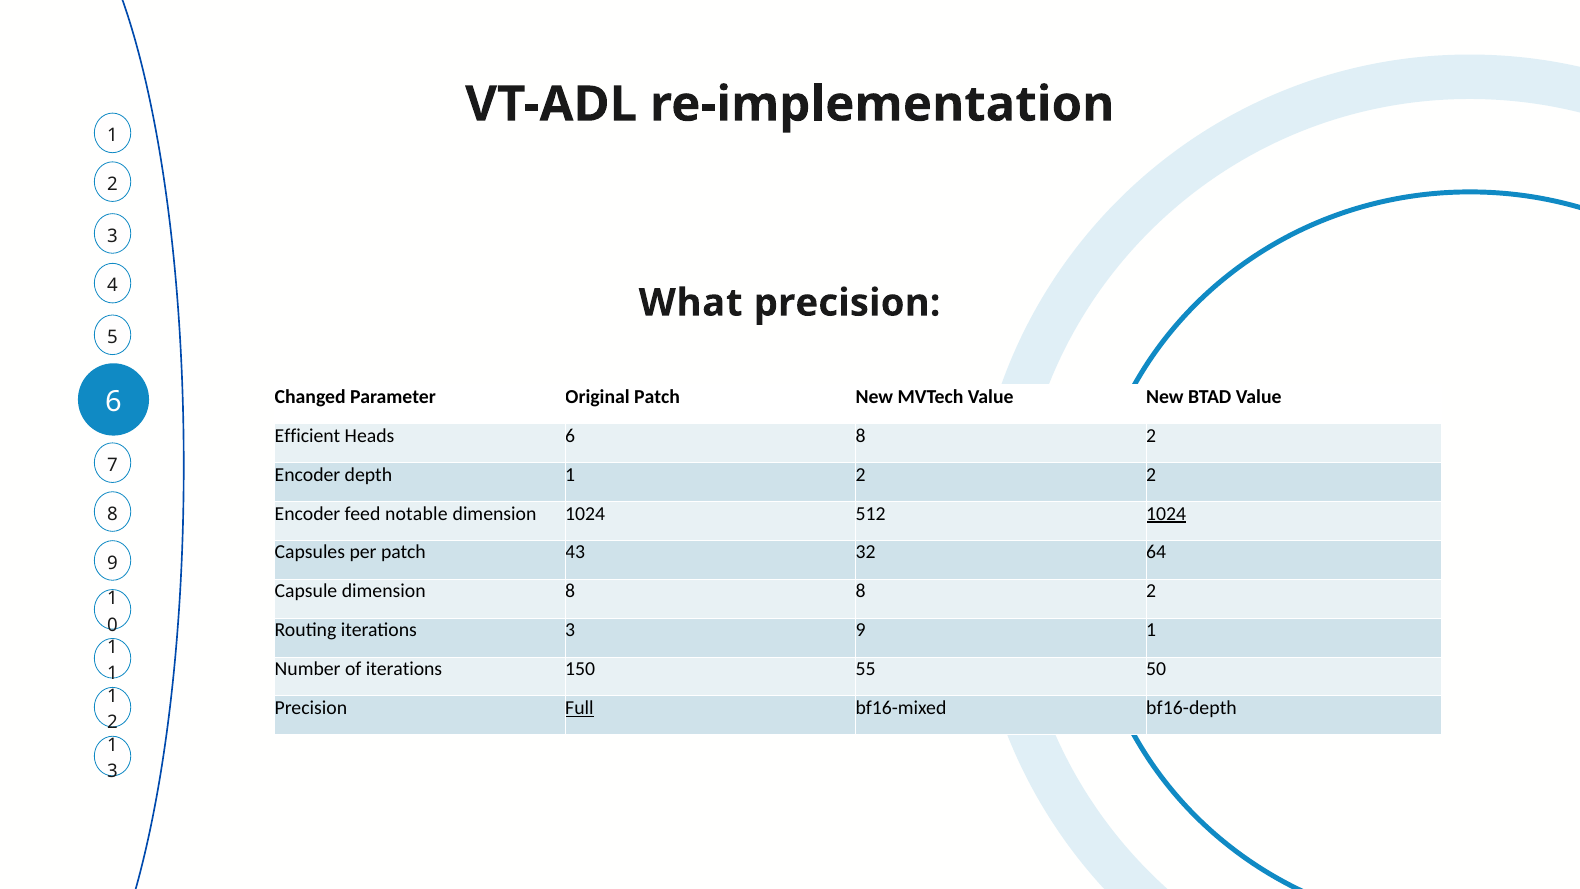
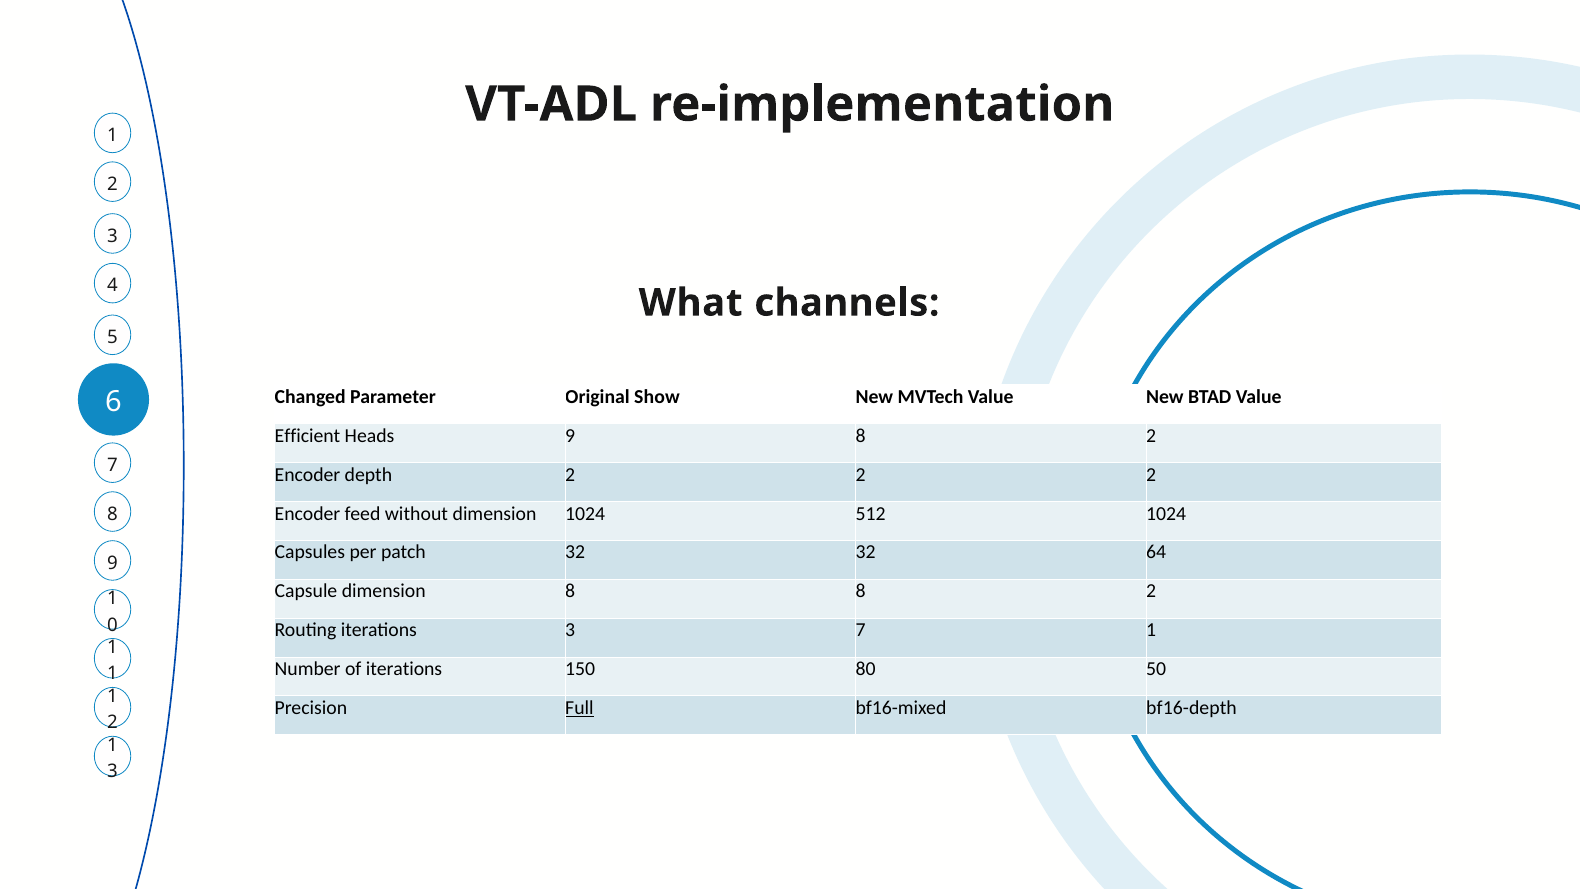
What precision: precision -> channels (847, 303)
Original Patch: Patch -> Show (657, 397)
Heads 6: 6 -> 9 (570, 435)
depth 1: 1 -> 2 (570, 474)
notable: notable -> without (416, 513)
1024 underline: present -> none (1166, 513)
patch 43: 43 -> 32 (575, 552)
3 9: 9 -> 7 (861, 630)
55: 55 -> 80 (866, 669)
